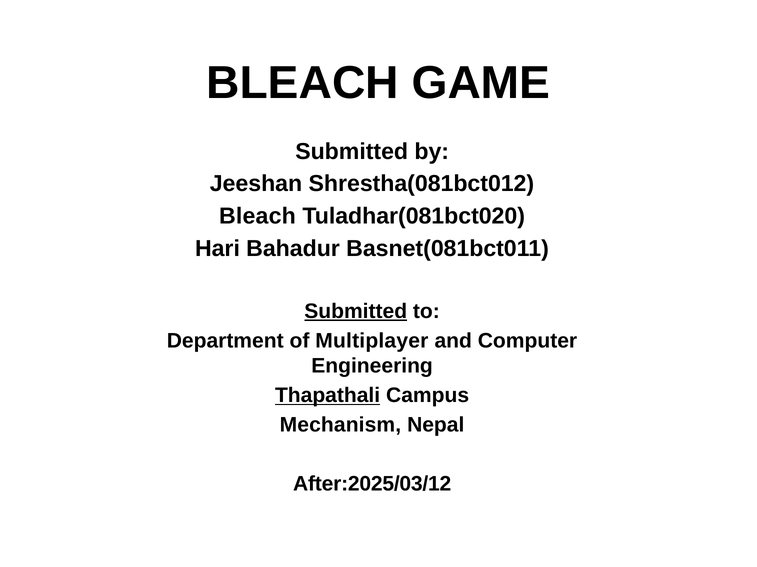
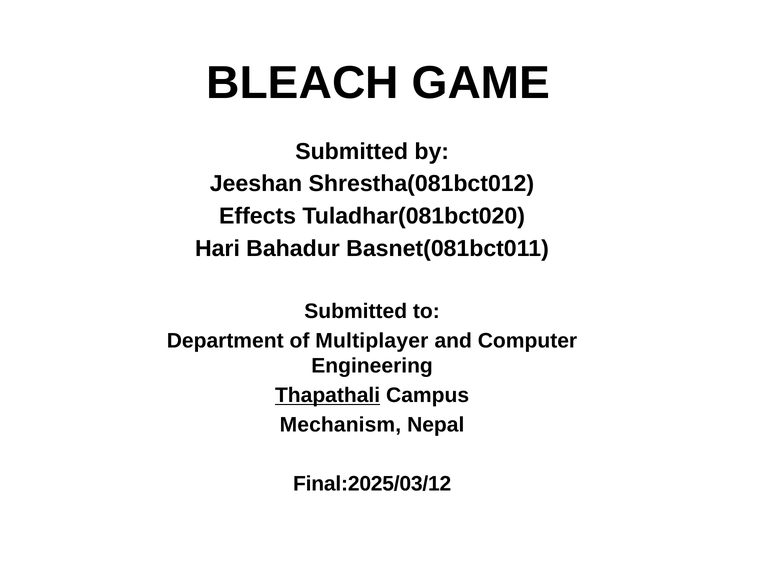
Bleach: Bleach -> Effects (258, 216)
Submitted underline: present -> none (356, 312)
After:2025/03/12: After:2025/03/12 -> Final:2025/03/12 (372, 484)
